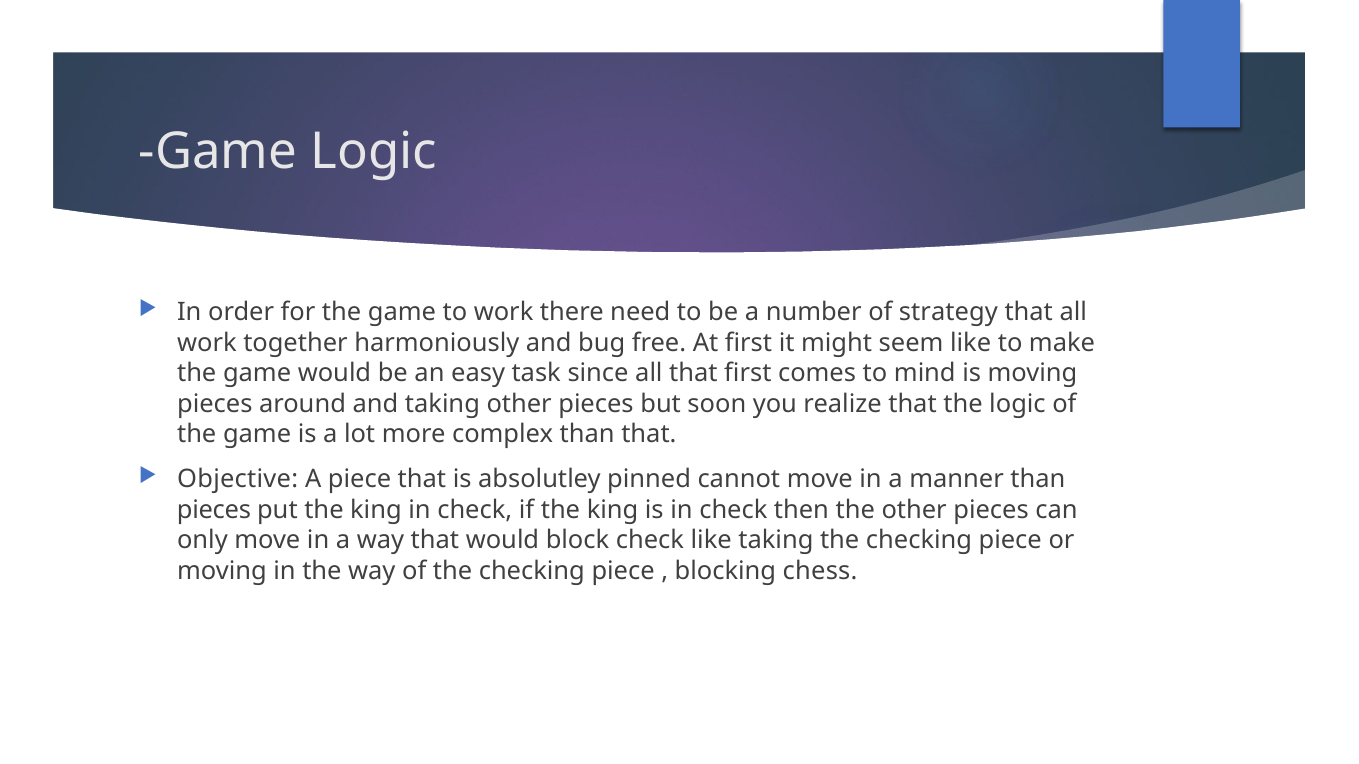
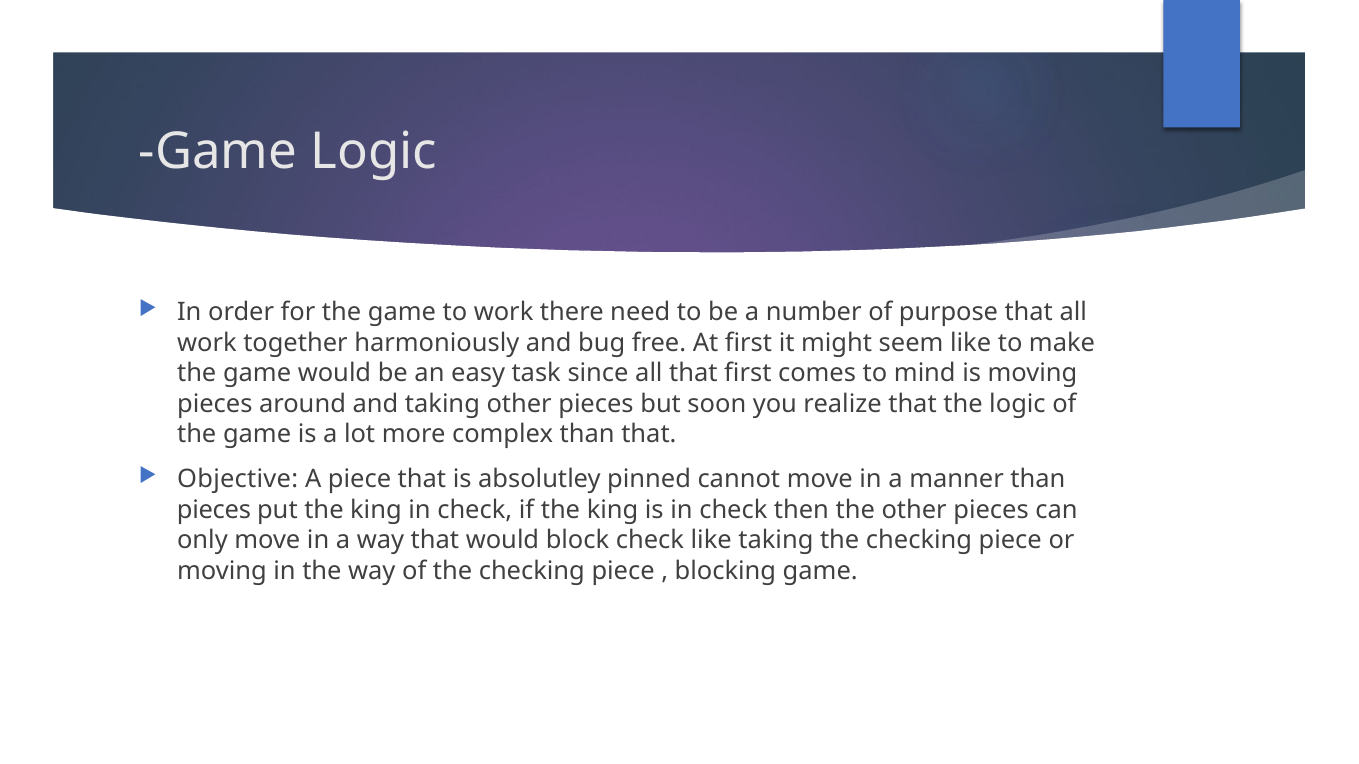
strategy: strategy -> purpose (948, 312)
blocking chess: chess -> game (820, 571)
